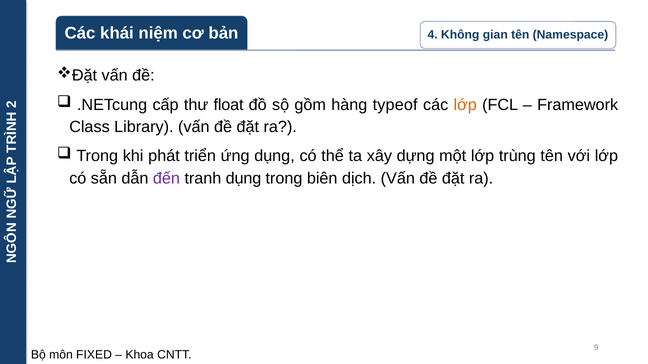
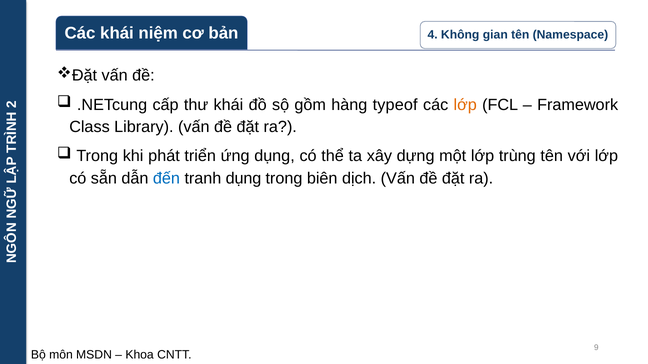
thư float: float -> khái (228, 105)
đến colour: purple -> blue (167, 179)
FIXED: FIXED -> MSDN (94, 355)
